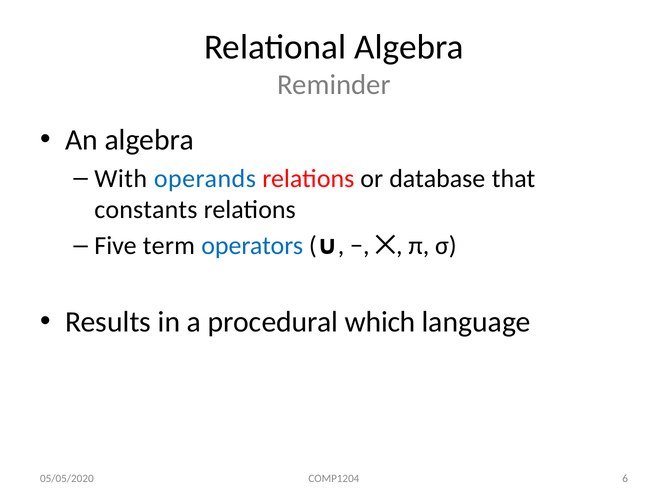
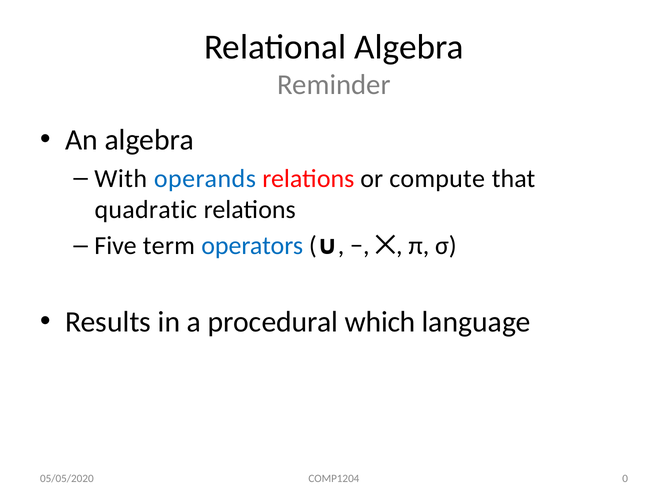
database: database -> compute (437, 178)
constants: constants -> quadratic (146, 210)
6: 6 -> 0 (625, 478)
